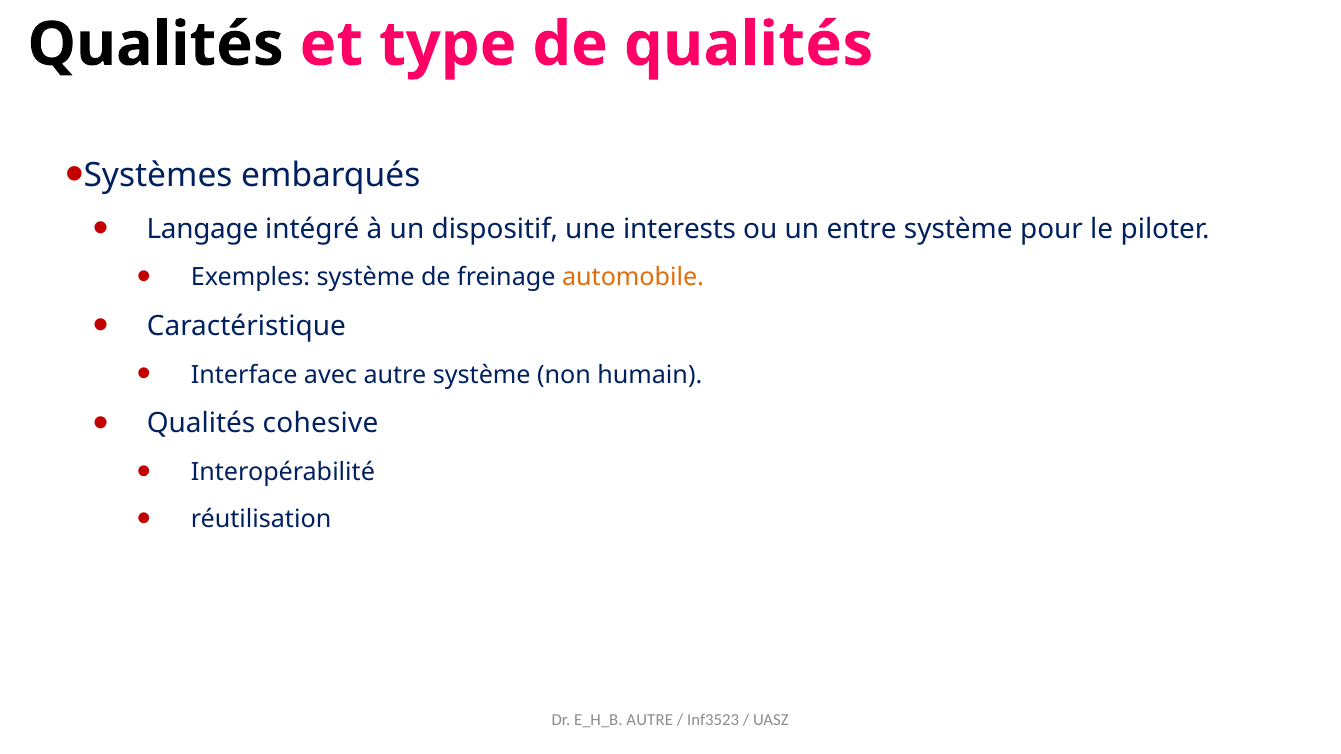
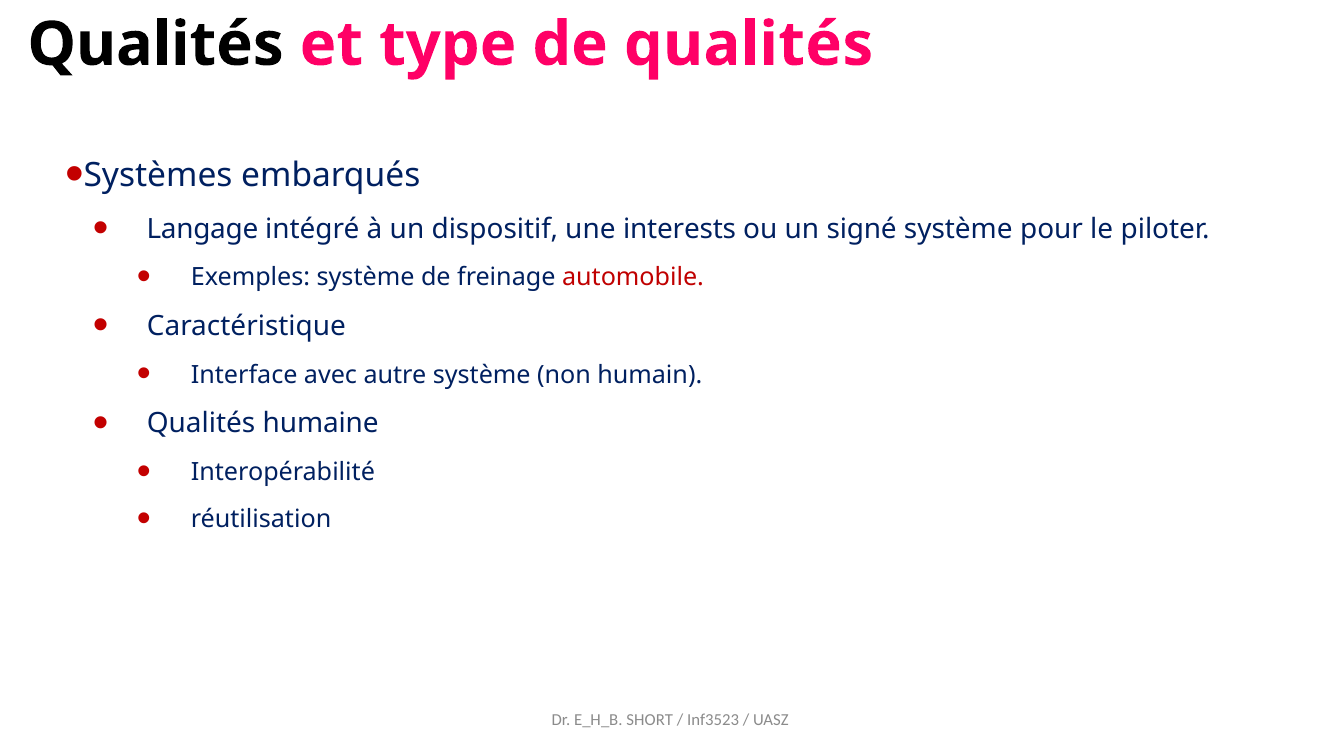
entre: entre -> signé (862, 229)
automobile colour: orange -> red (633, 278)
cohesive: cohesive -> humaine (321, 424)
E_H_B AUTRE: AUTRE -> SHORT (650, 720)
